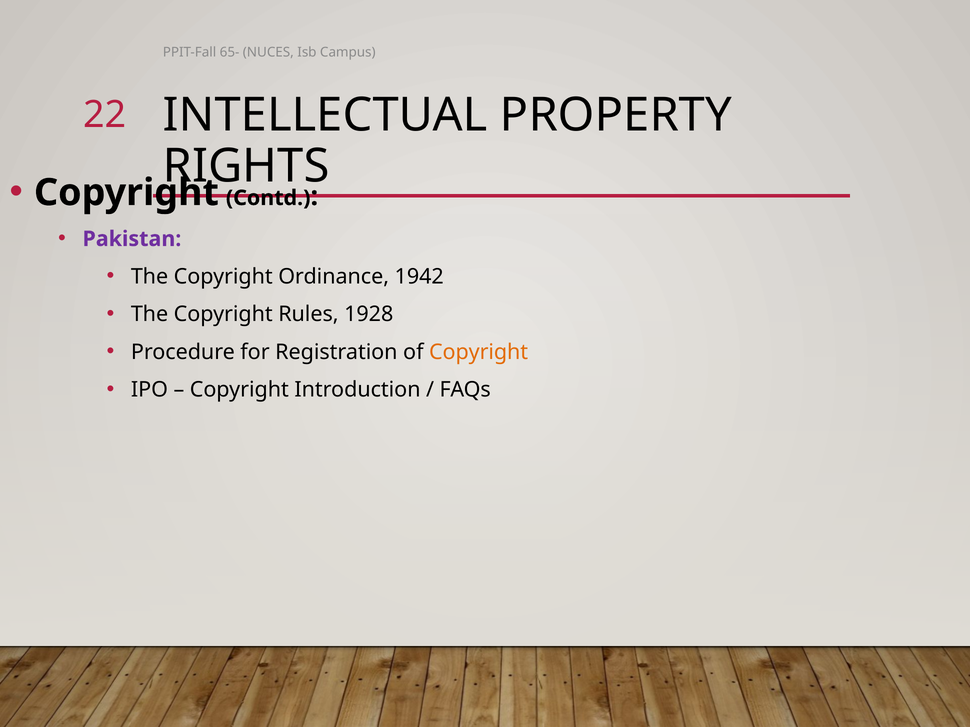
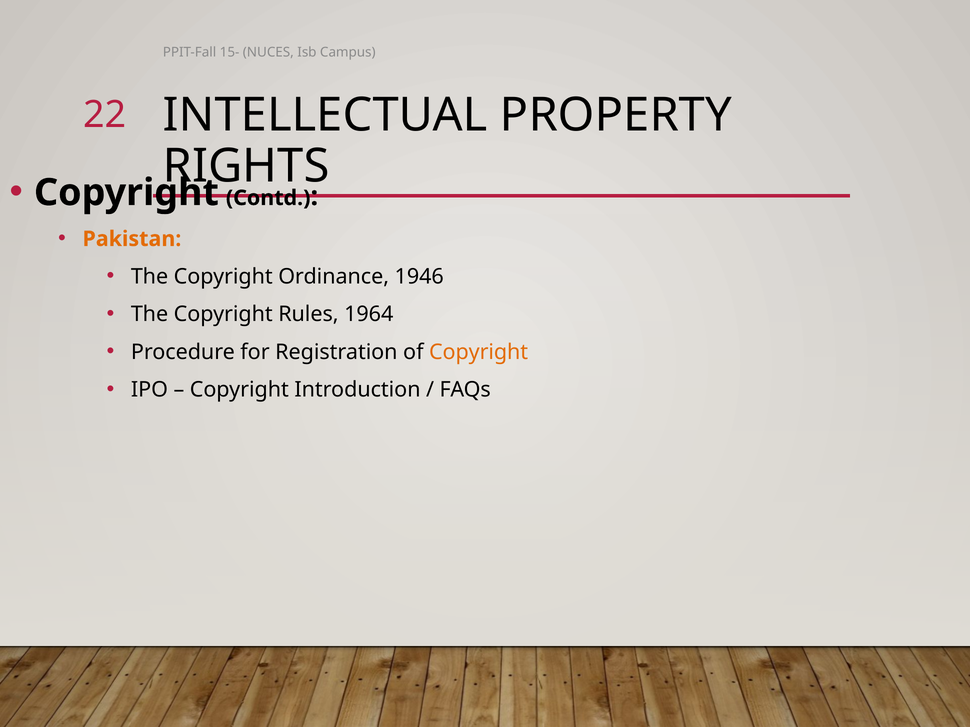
65-: 65- -> 15- (230, 52)
Pakistan colour: purple -> orange (132, 239)
1942: 1942 -> 1946 (419, 277)
1928: 1928 -> 1964 (369, 315)
